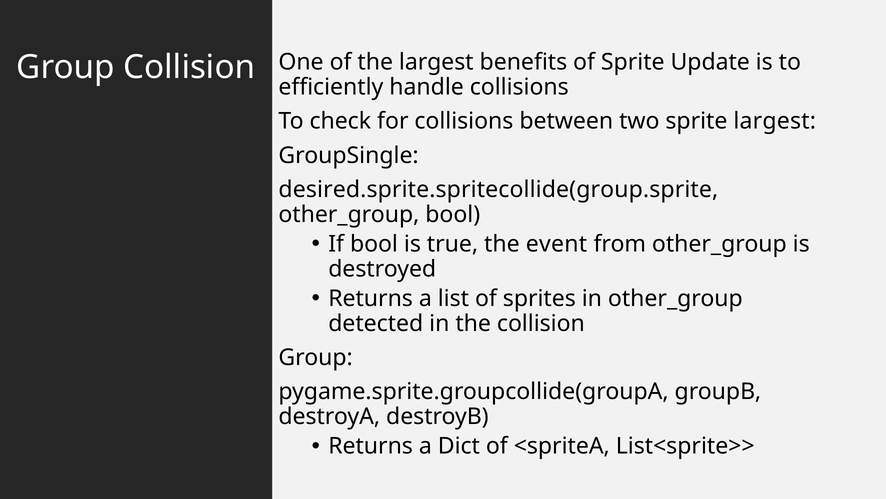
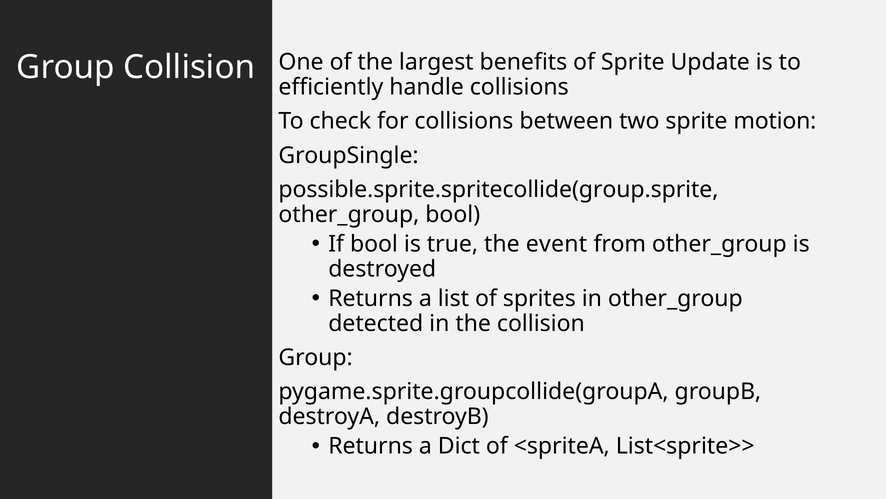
sprite largest: largest -> motion (775, 121)
desired.sprite.spritecollide(group.sprite: desired.sprite.spritecollide(group.sprite -> possible.sprite.spritecollide(group.sprite (498, 189)
